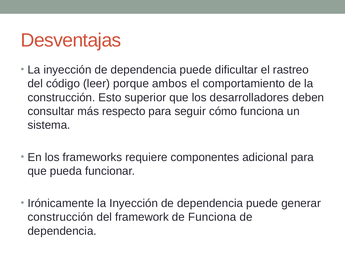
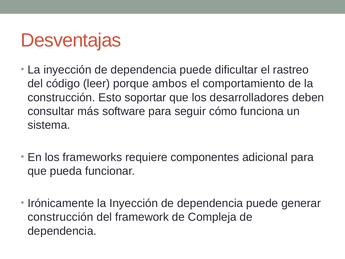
superior: superior -> soportar (146, 97)
respecto: respecto -> software (124, 111)
de Funciona: Funciona -> Compleja (212, 217)
